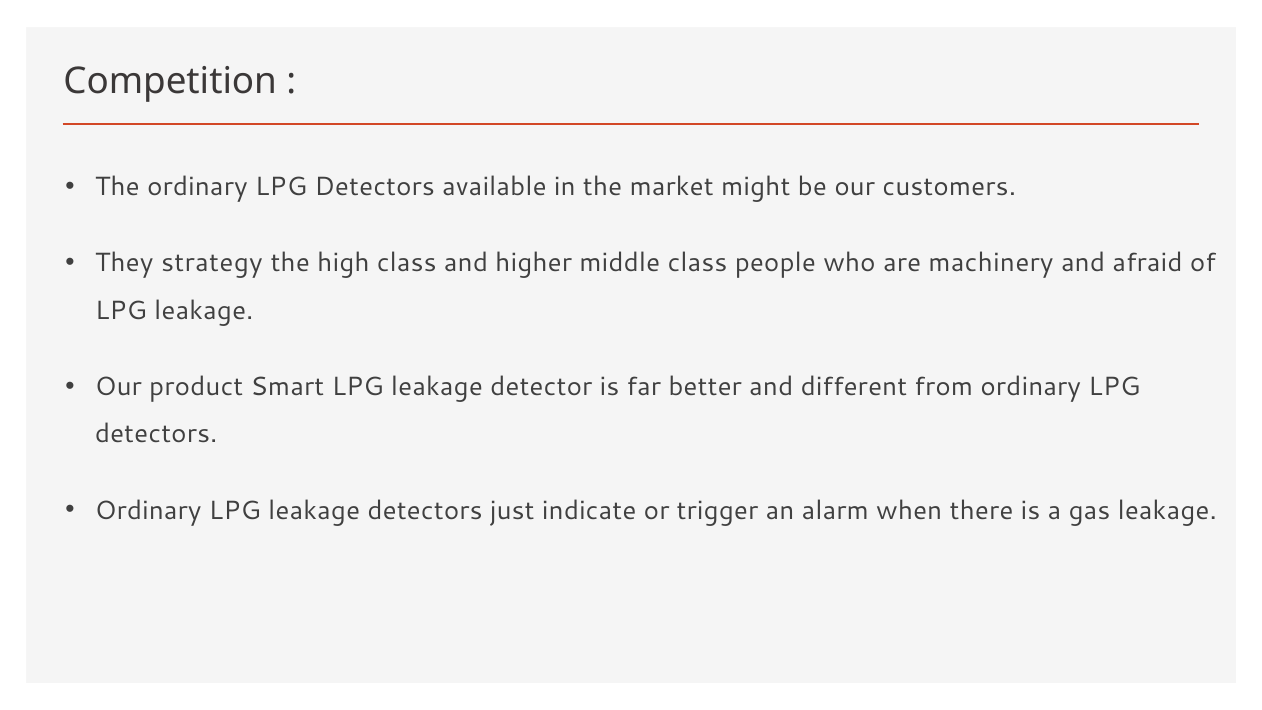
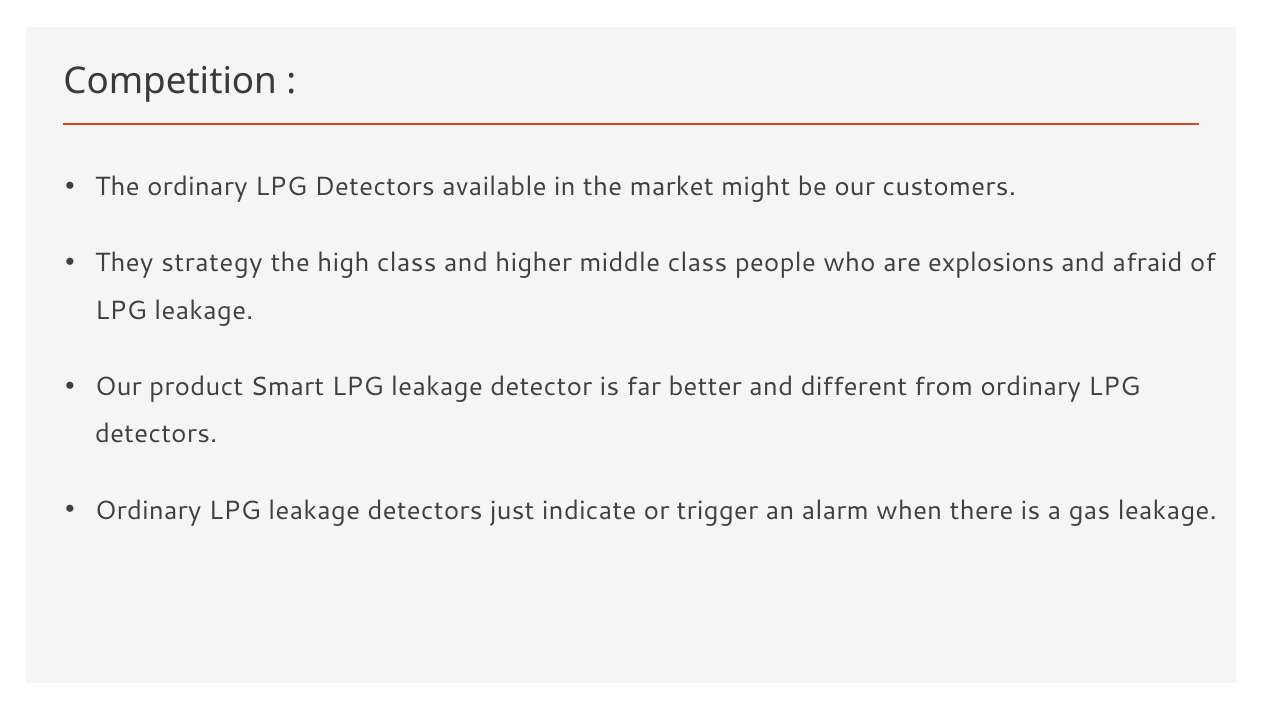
machinery: machinery -> explosions (991, 263)
